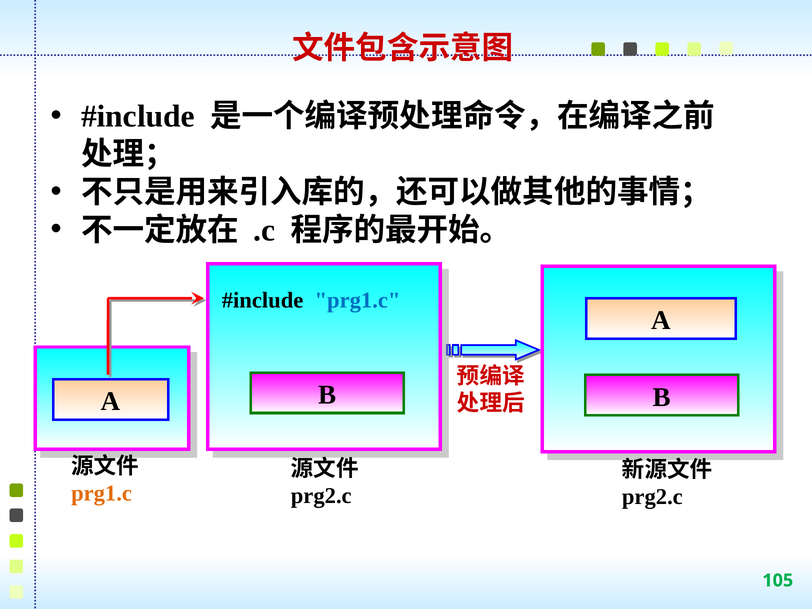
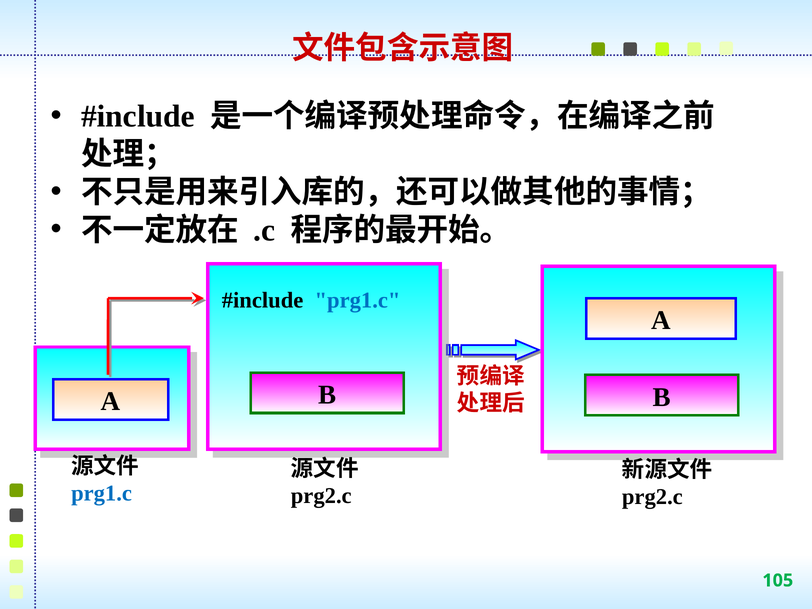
prg1.c colour: orange -> blue (102, 493)
